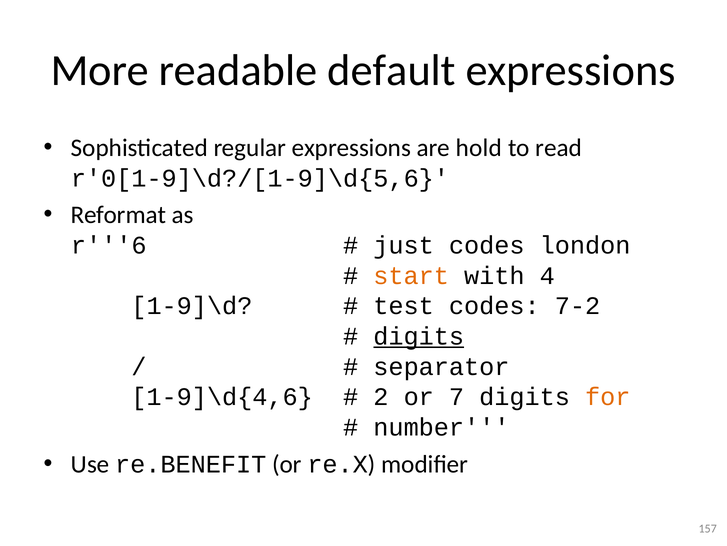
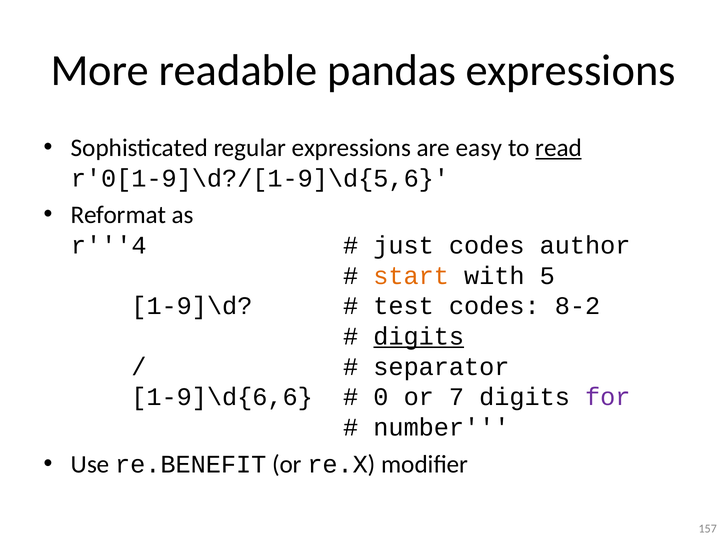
default: default -> pandas (392, 70)
hold: hold -> easy (479, 148)
read underline: none -> present (559, 148)
r'''6: r'''6 -> r'''4 (109, 245)
london: london -> author (585, 245)
4: 4 -> 5 (547, 275)
7-2: 7-2 -> 8-2 (578, 306)
1-9]\d{4,6: 1-9]\d{4,6 -> 1-9]\d{6,6 (222, 396)
2: 2 -> 0 (381, 396)
for colour: orange -> purple (608, 396)
